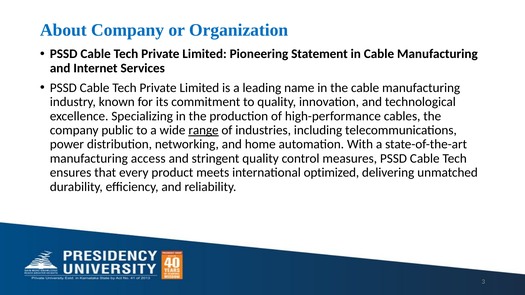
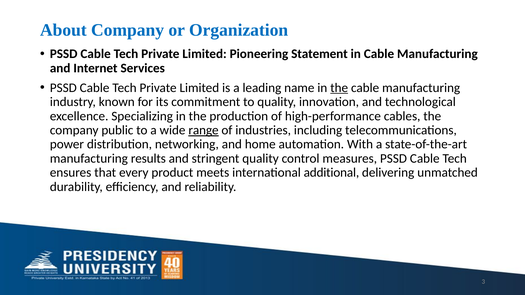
the underline: none -> present (339, 88)
access: access -> results (148, 159)
optimized: optimized -> additional (331, 173)
